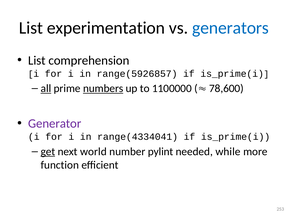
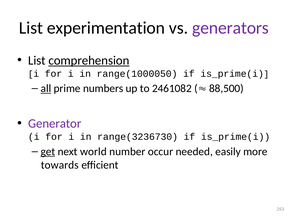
generators colour: blue -> purple (230, 28)
comprehension underline: none -> present (89, 60)
range(5926857: range(5926857 -> range(1000050 (137, 74)
numbers underline: present -> none (103, 88)
1100000: 1100000 -> 2461082 (172, 88)
78,600: 78,600 -> 88,500 (226, 88)
range(4334041: range(4334041 -> range(3236730 (138, 137)
pylint: pylint -> occur (161, 152)
while: while -> easily (228, 152)
function: function -> towards (60, 165)
